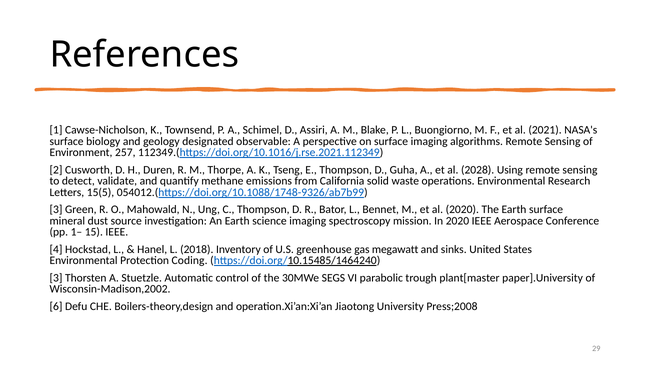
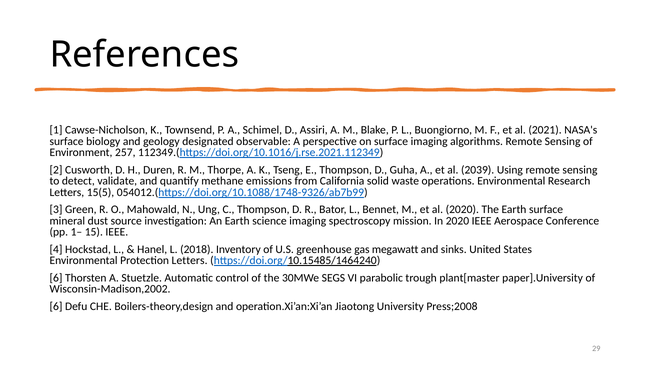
2028: 2028 -> 2039 (478, 170)
Protection Coding: Coding -> Letters (190, 261)
3: 3 -> 6 (56, 278)
